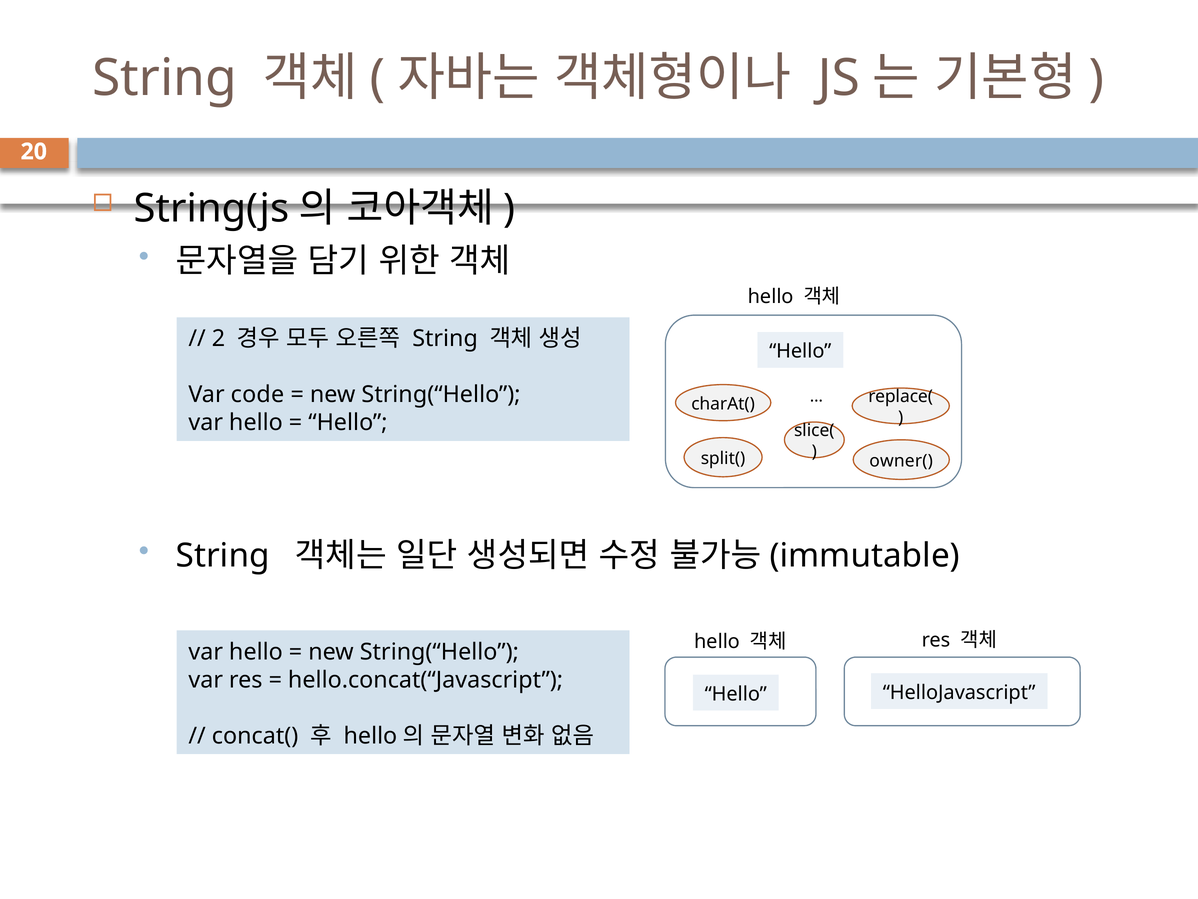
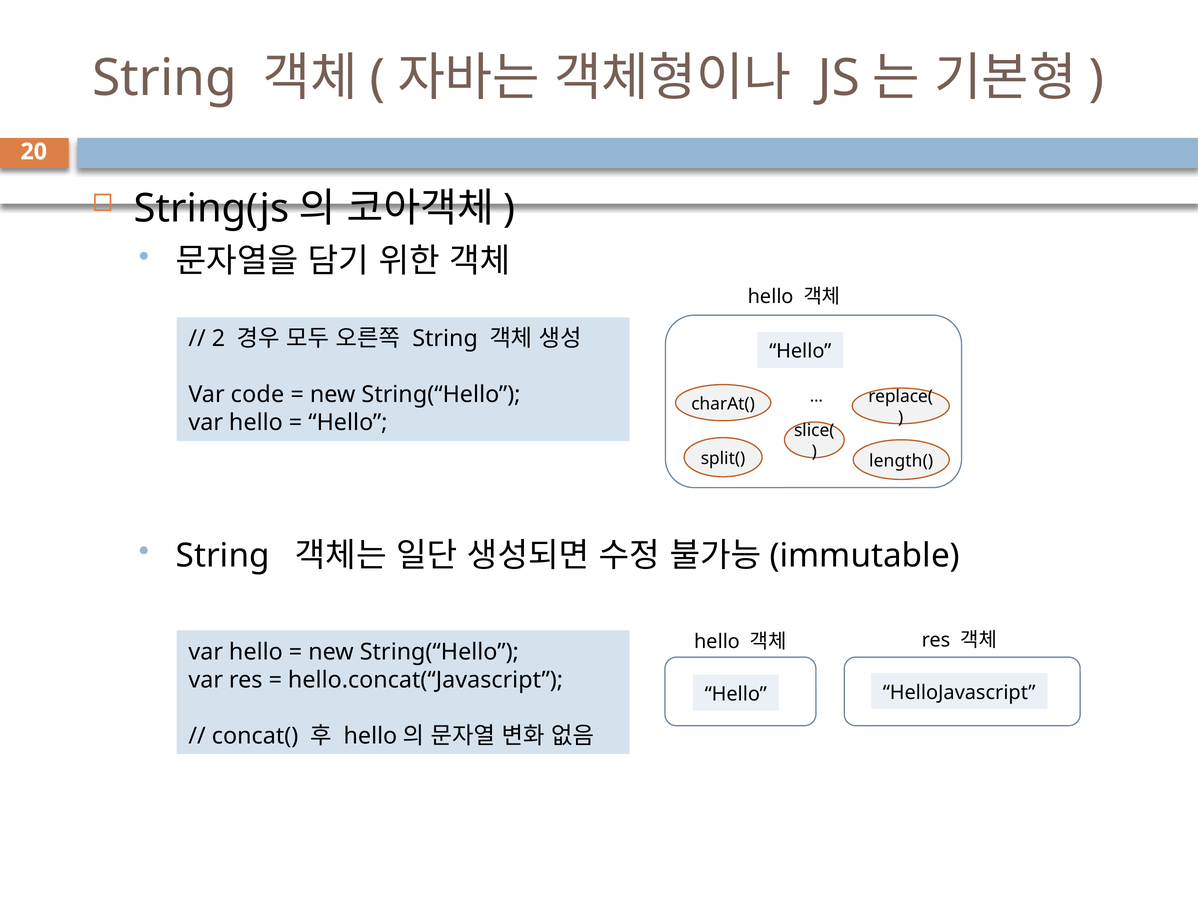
owner(: owner( -> length( (901, 461)
